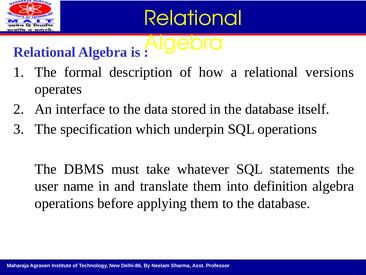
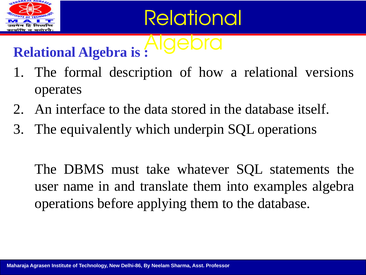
specification: specification -> equivalently (96, 129)
definition: definition -> examples (280, 186)
